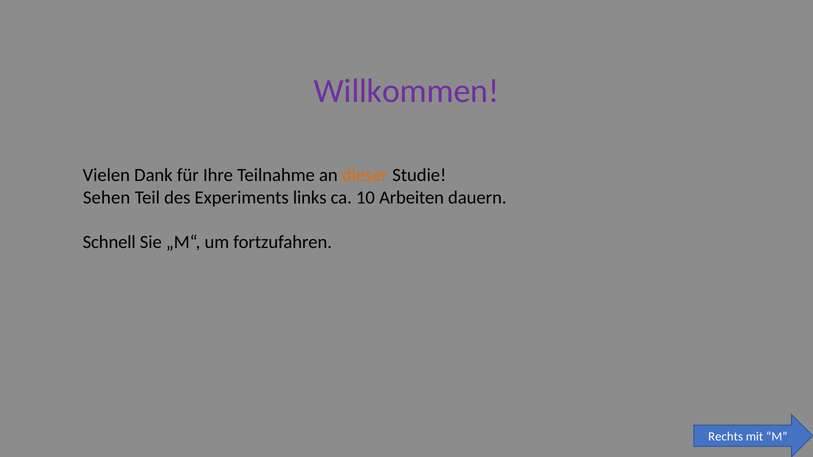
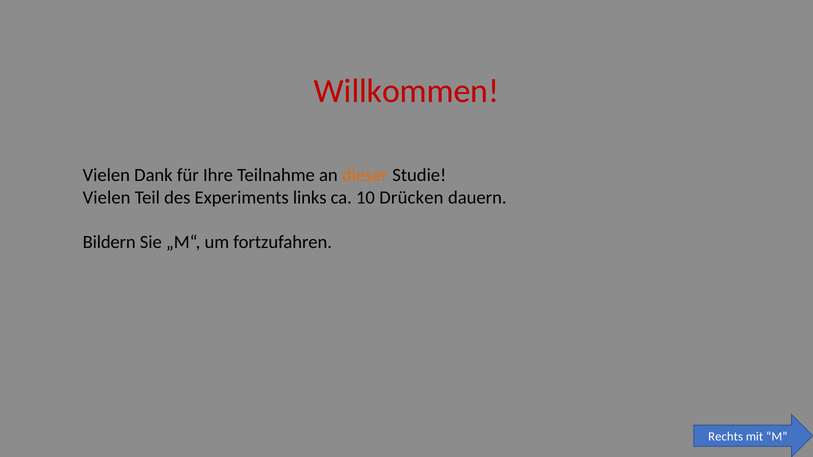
Willkommen colour: purple -> red (406, 91)
Sehen: Sehen -> Vielen (107, 198)
Arbeiten: Arbeiten -> Drücken (411, 198)
Schnell: Schnell -> Bildern (109, 242)
